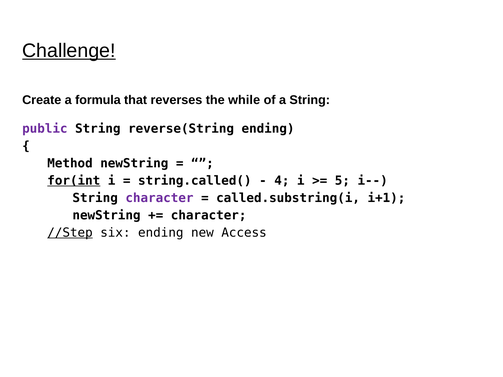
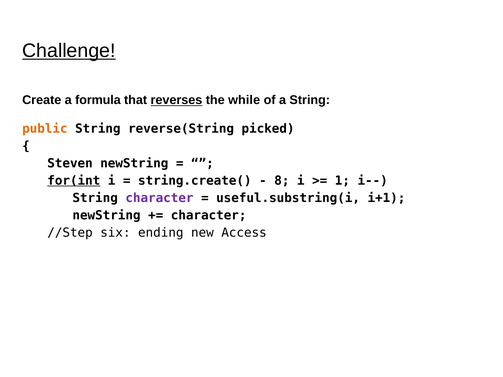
reverses underline: none -> present (176, 100)
public colour: purple -> orange (45, 129)
reverse(String ending: ending -> picked (268, 129)
Method: Method -> Steven (70, 163)
string.called(: string.called( -> string.create( (195, 181)
4: 4 -> 8 (282, 181)
5: 5 -> 1 (342, 181)
called.substring(i: called.substring(i -> useful.substring(i (288, 198)
//Step underline: present -> none (70, 233)
